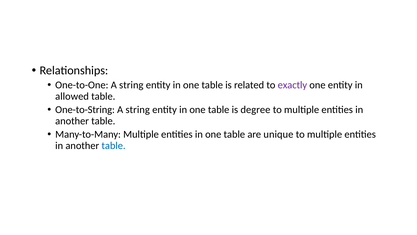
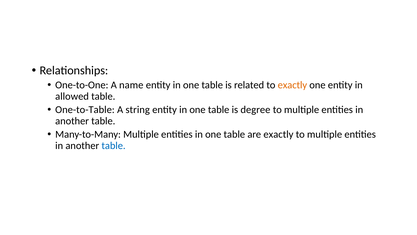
One-to-One A string: string -> name (131, 85)
exactly colour: purple -> orange (292, 85)
One-to-String: One-to-String -> One-to-Table (85, 110)
are unique: unique -> exactly (278, 134)
